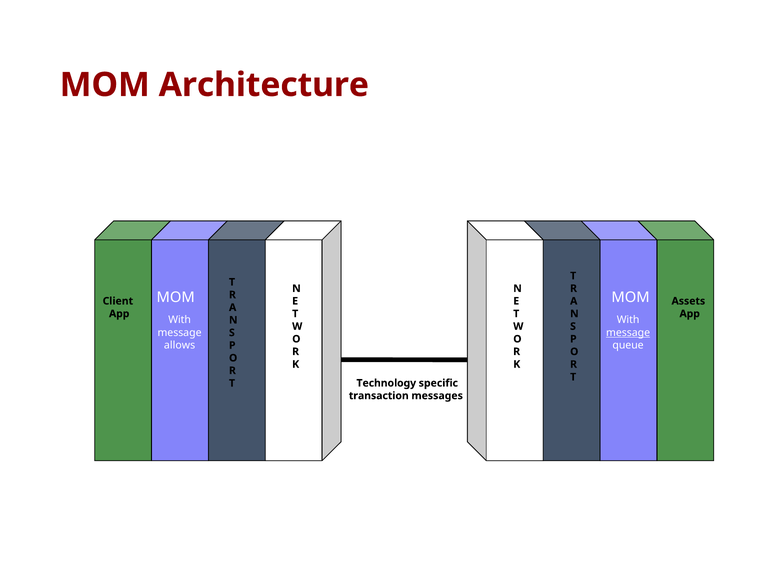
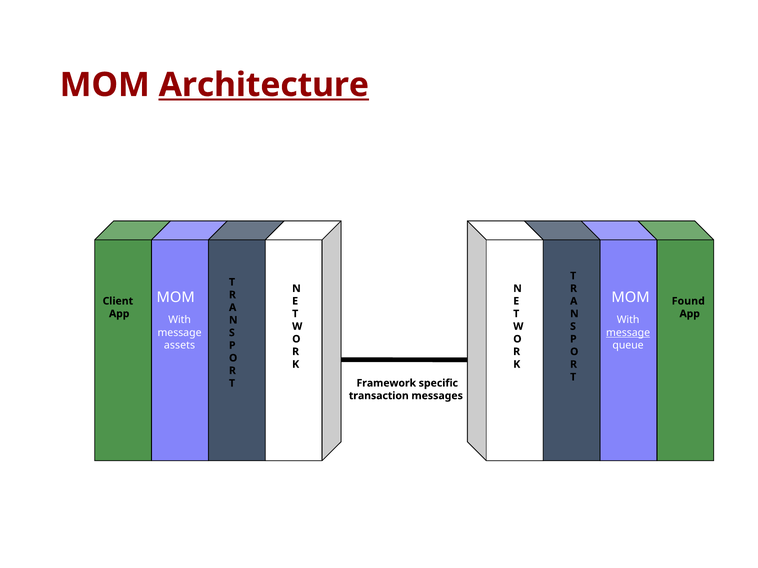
Architecture underline: none -> present (264, 85)
Assets: Assets -> Found (688, 301)
allows: allows -> assets (180, 346)
Technology: Technology -> Framework (386, 383)
